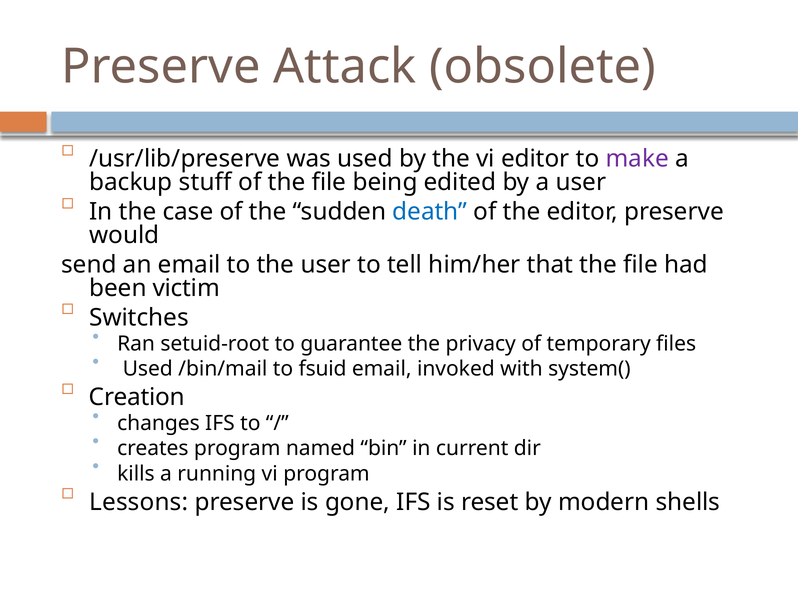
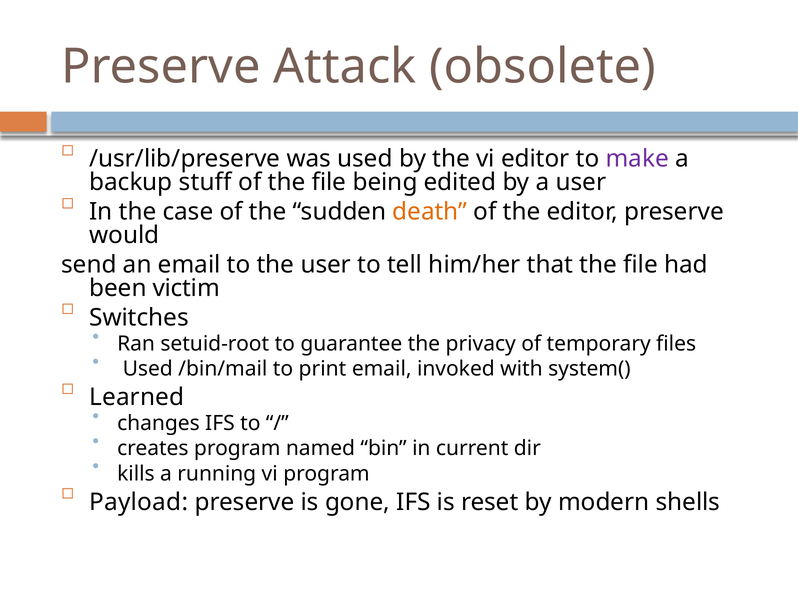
death colour: blue -> orange (430, 212)
fsuid: fsuid -> print (322, 369)
Creation: Creation -> Learned (137, 398)
Lessons: Lessons -> Payload (139, 502)
